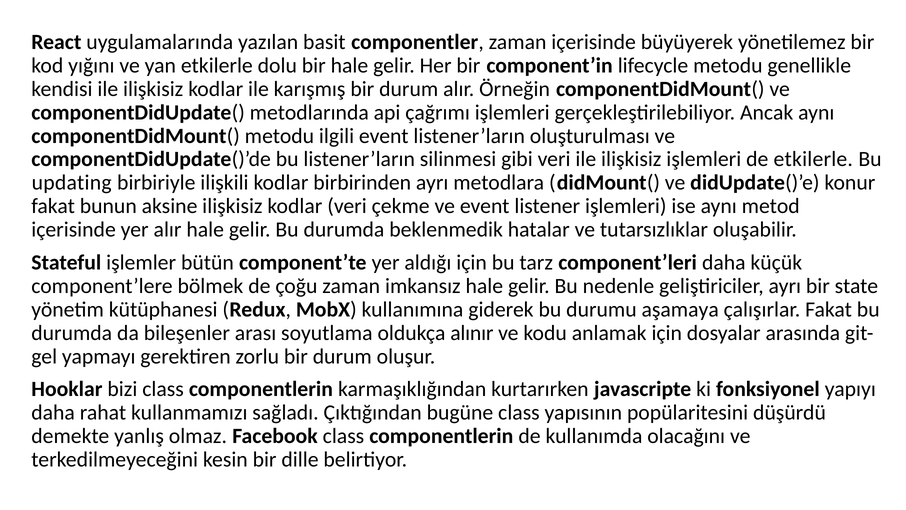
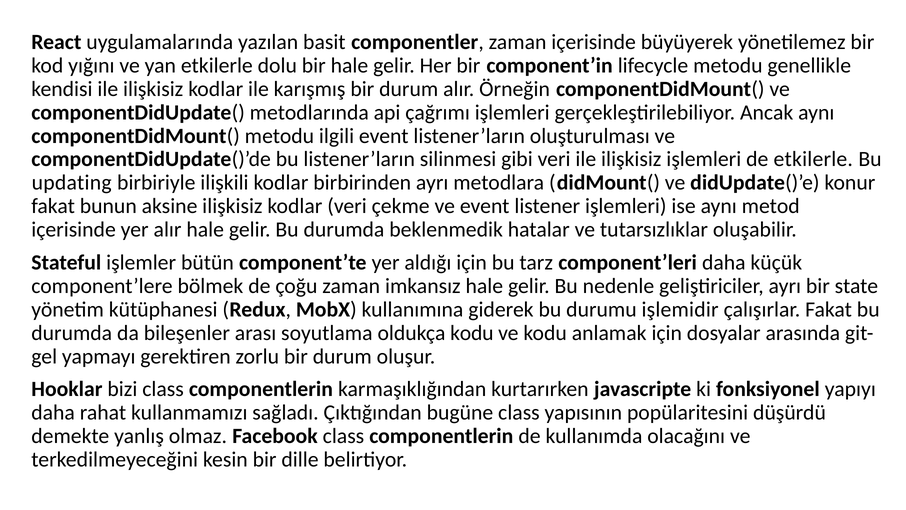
aşamaya: aşamaya -> işlemidir (680, 309)
oldukça alınır: alınır -> kodu (472, 333)
